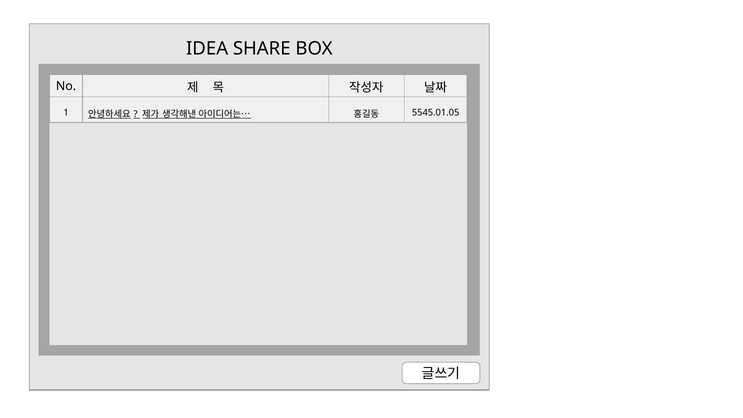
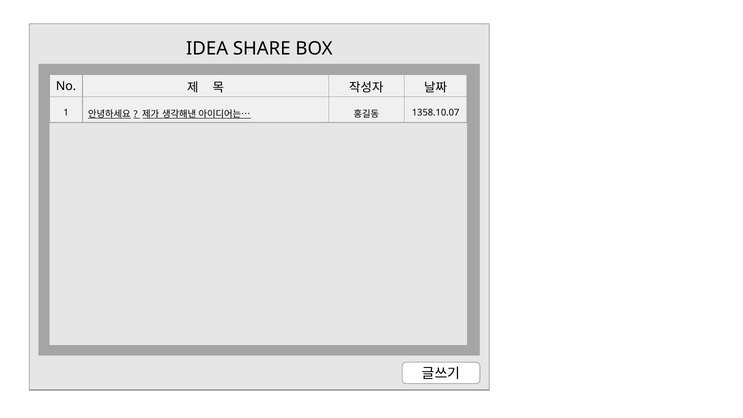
5545.01.05: 5545.01.05 -> 1358.10.07 (436, 113)
